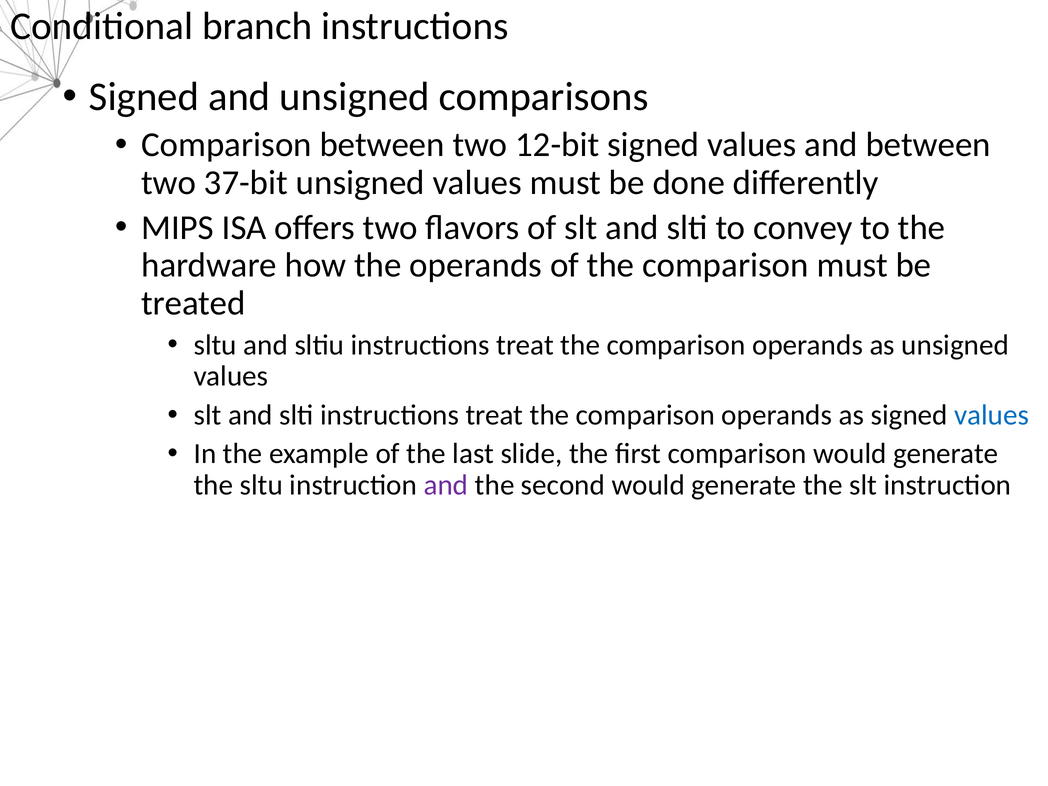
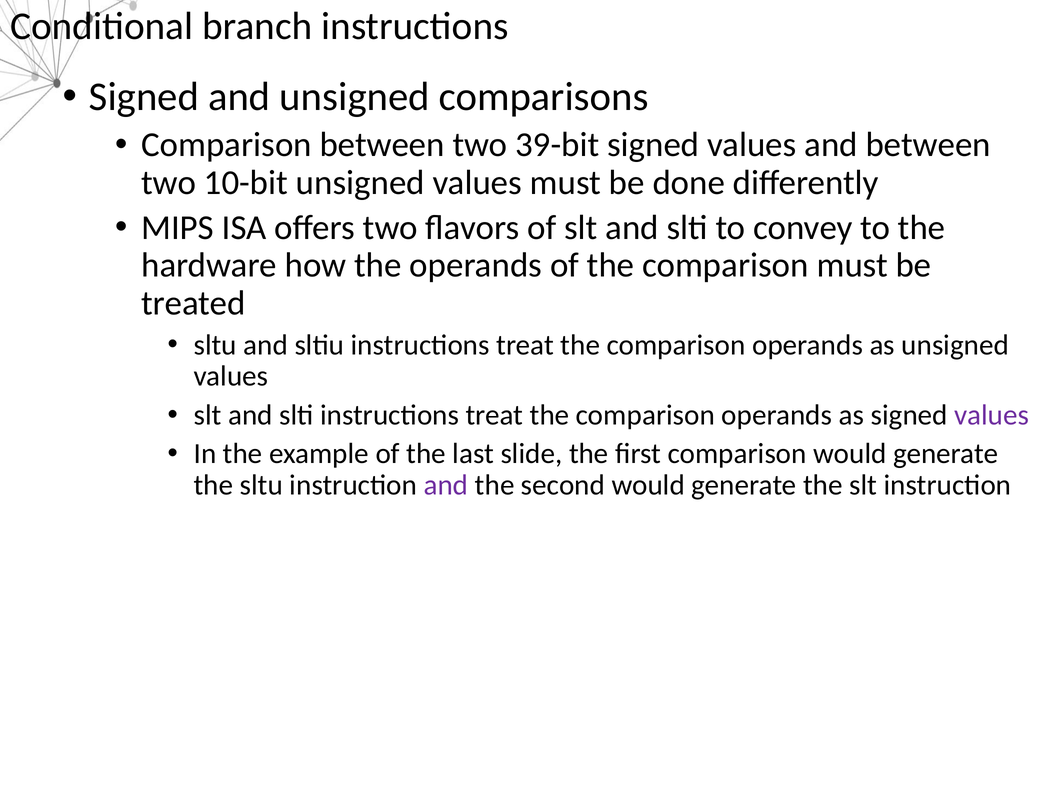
12-bit: 12-bit -> 39-bit (557, 145)
37-bit: 37-bit -> 10-bit (246, 183)
values colour: blue -> purple (992, 415)
